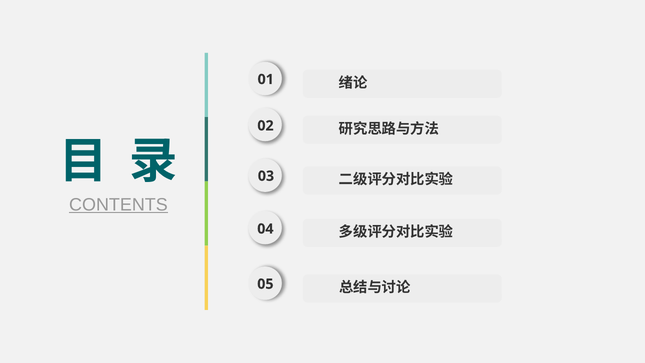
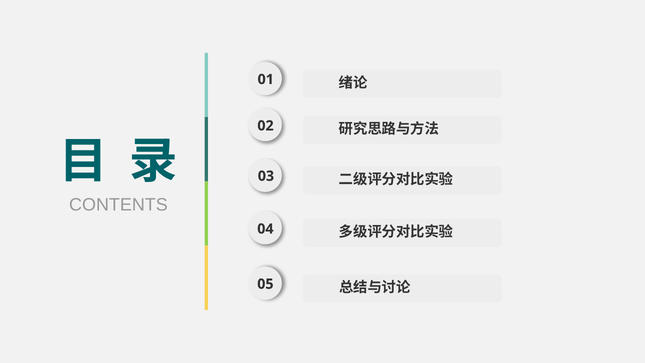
CONTENTS underline: present -> none (118, 205)
